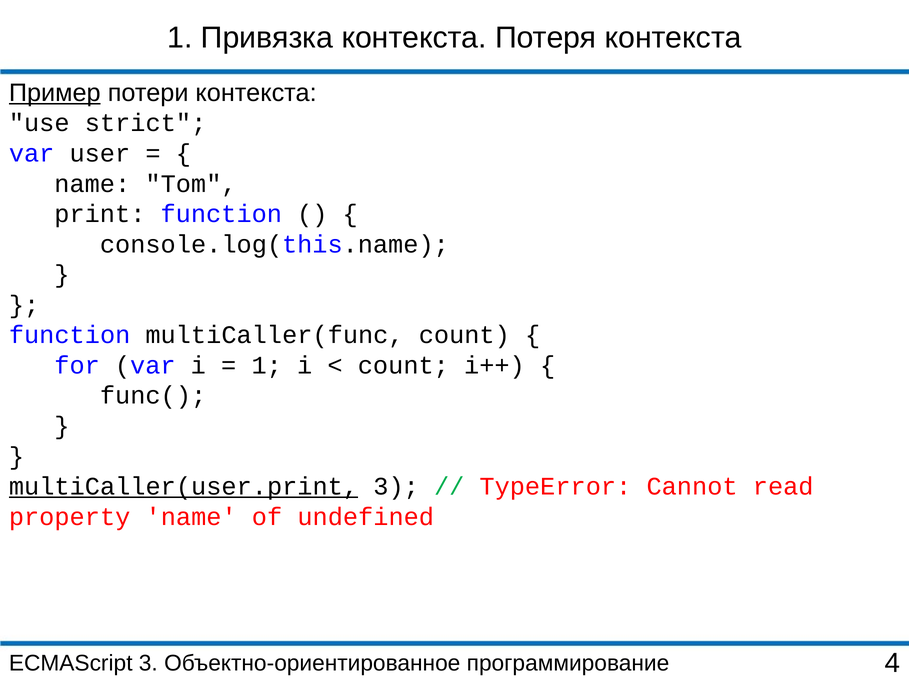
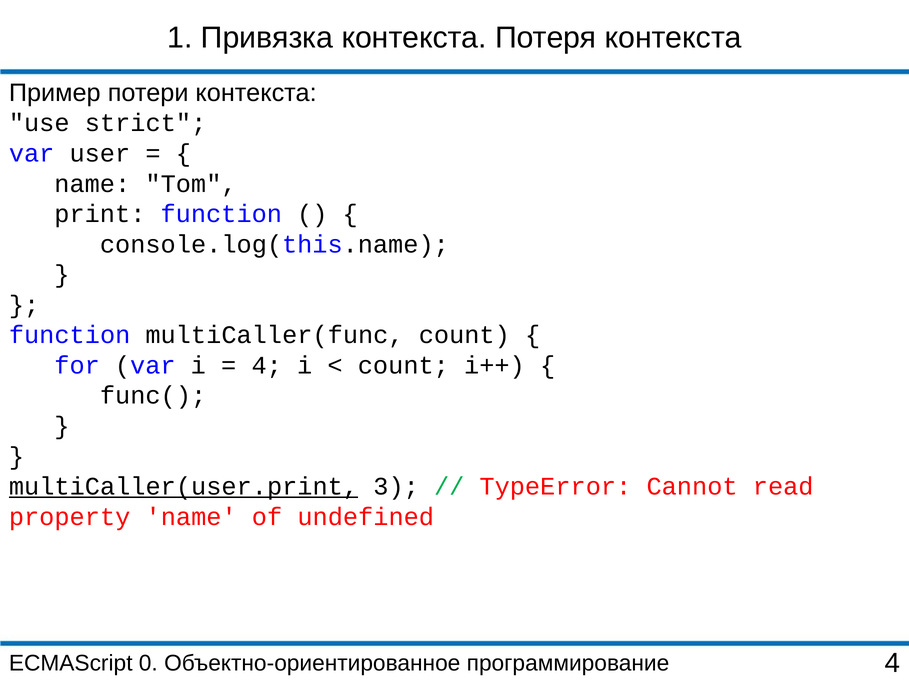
Пример underline: present -> none (55, 93)
1: 1 -> 4 (267, 366)
ECMAScript 3: 3 -> 0 (148, 664)
